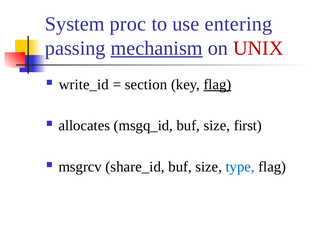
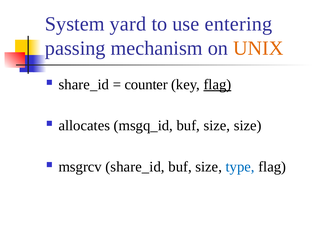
proc: proc -> yard (128, 24)
mechanism underline: present -> none (157, 48)
UNIX colour: red -> orange (258, 48)
write_id: write_id -> share_id (84, 85)
section: section -> counter (146, 85)
size first: first -> size (248, 126)
